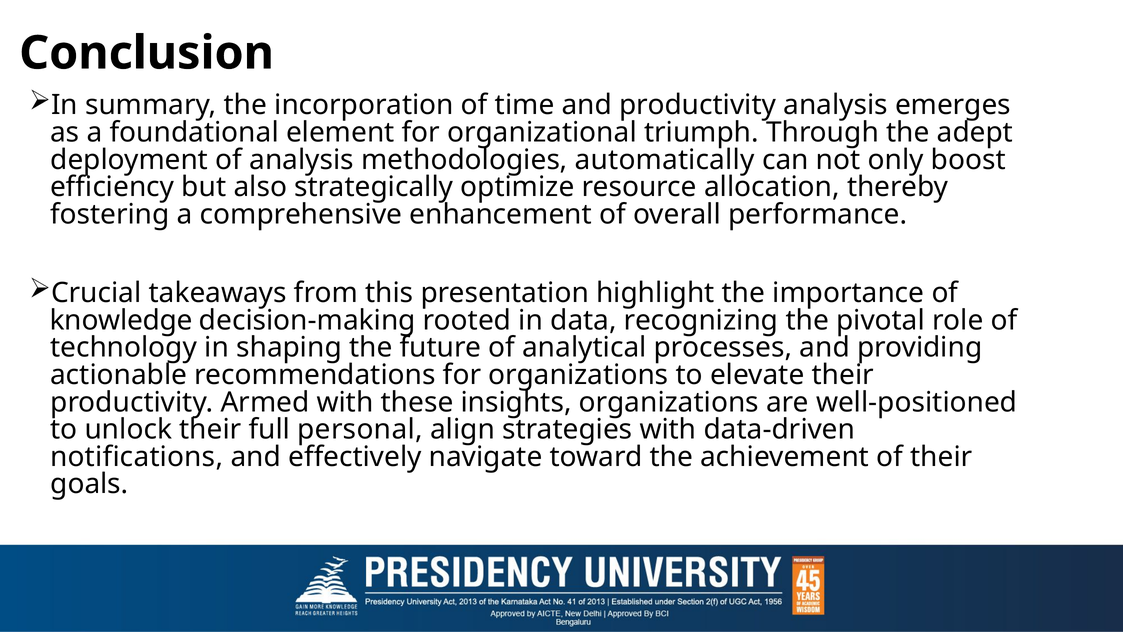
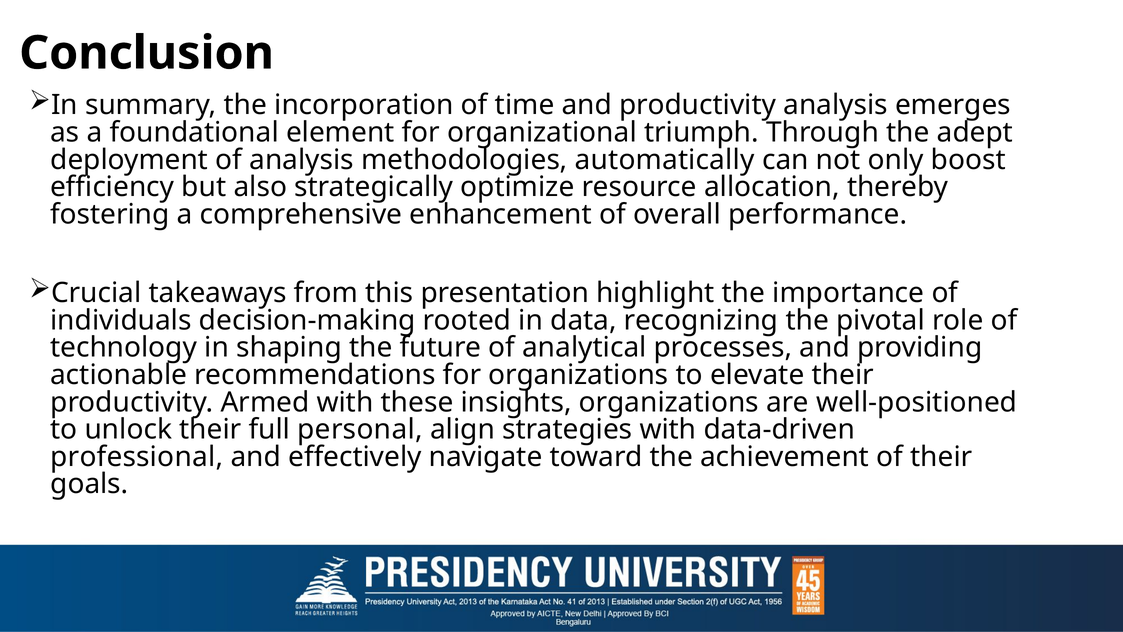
knowledge: knowledge -> individuals (121, 320)
notifications: notifications -> professional (137, 457)
